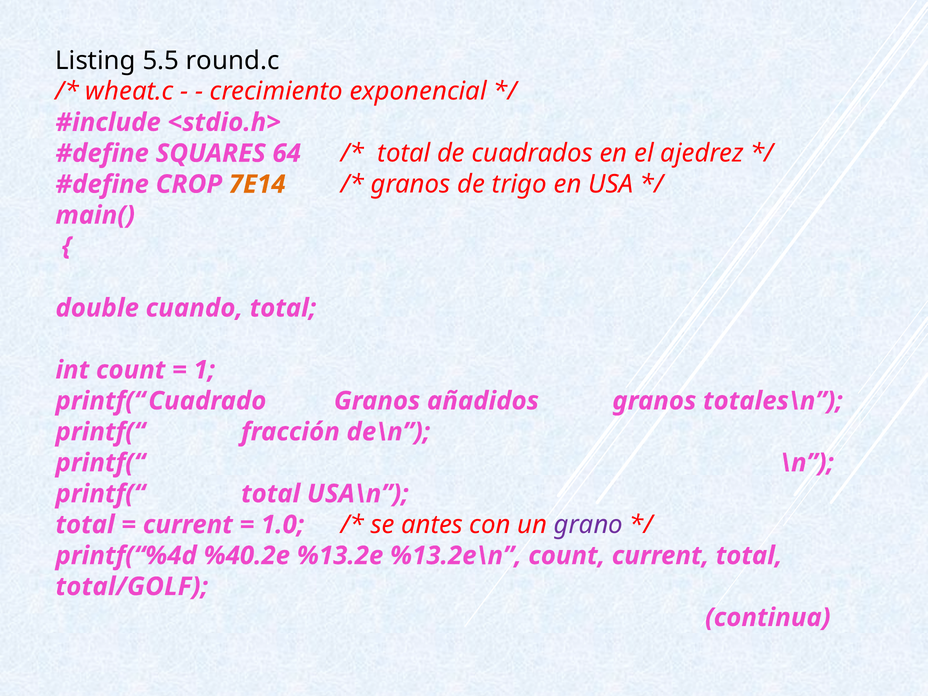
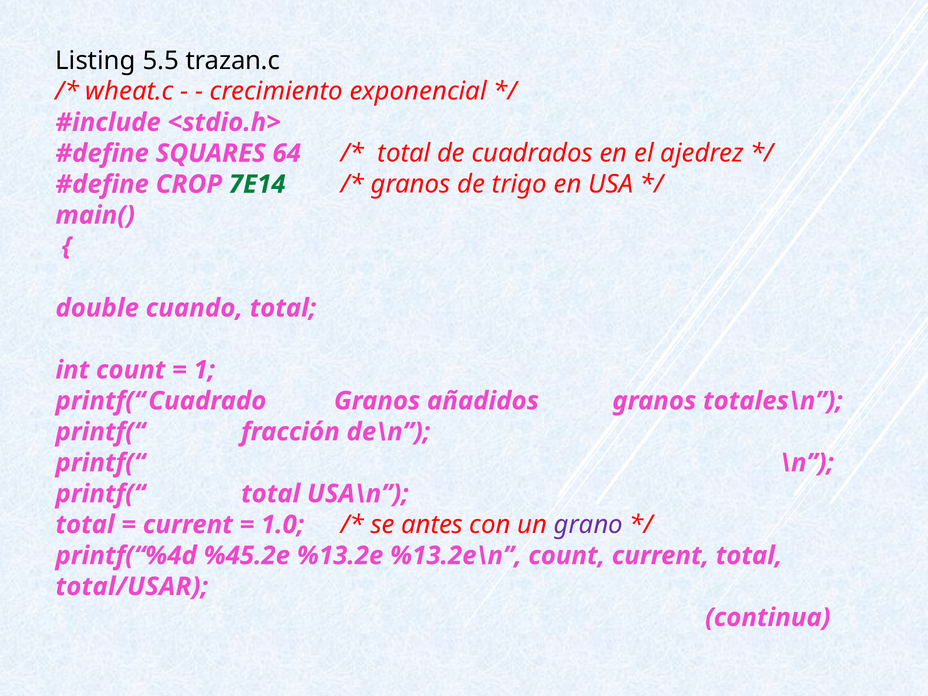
round.c: round.c -> trazan.c (233, 61)
7E14 colour: orange -> green (257, 184)
%40.2e: %40.2e -> %45.2e (247, 556)
total/GOLF: total/GOLF -> total/USAR (132, 587)
